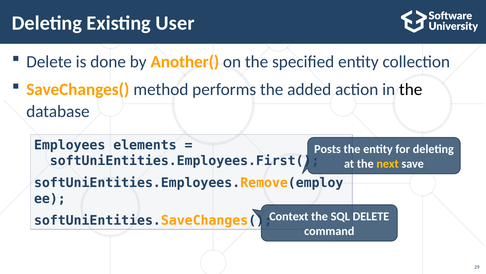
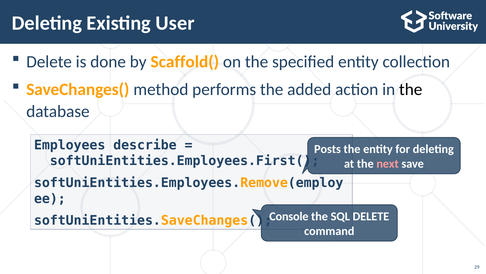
Another(: Another( -> Scaffold( (185, 62)
elements: elements -> describe (145, 145)
next colour: yellow -> pink (388, 163)
Context: Context -> Console (289, 216)
